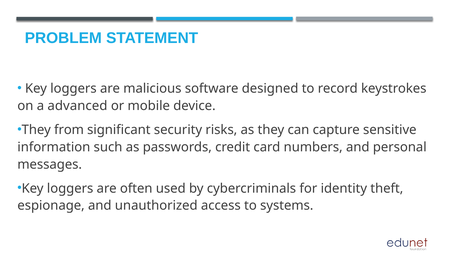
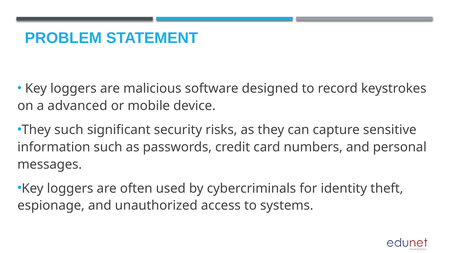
They from: from -> such (69, 130)
